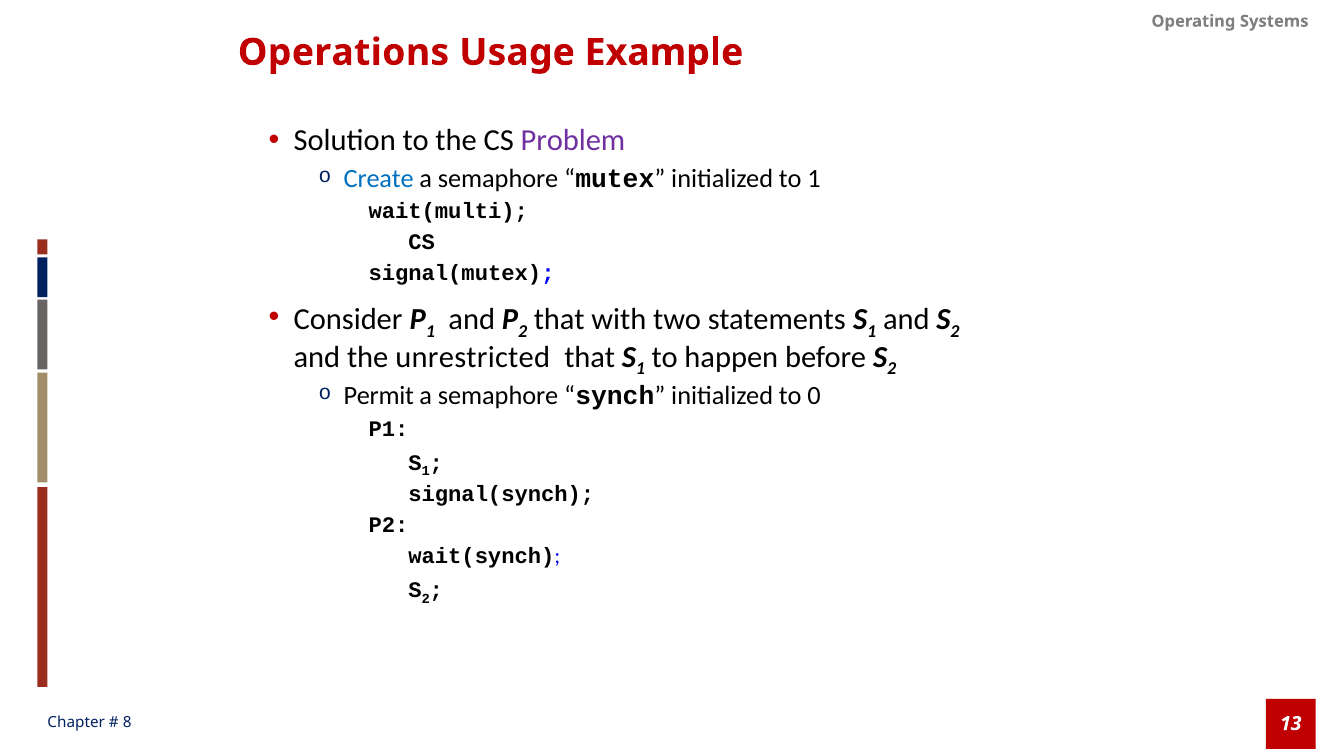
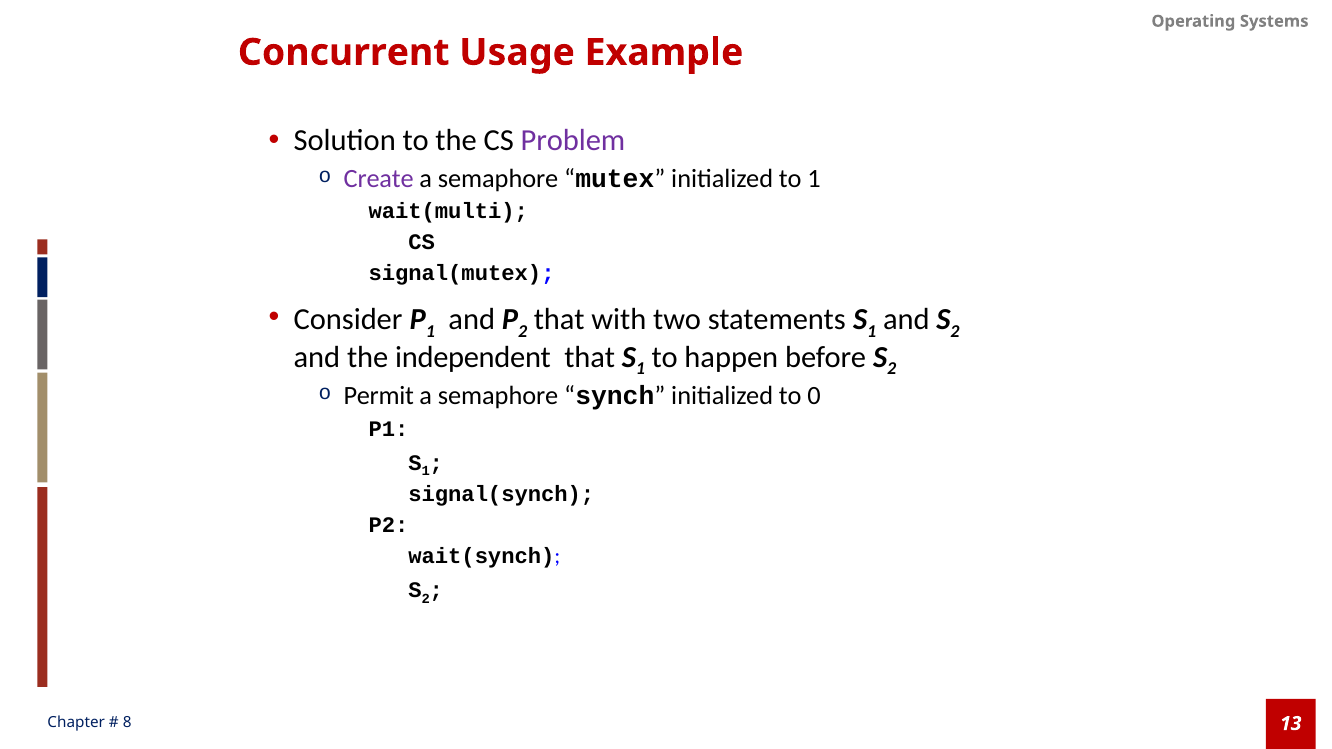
Operations: Operations -> Concurrent (344, 52)
Create colour: blue -> purple (379, 178)
unrestricted: unrestricted -> independent (473, 357)
